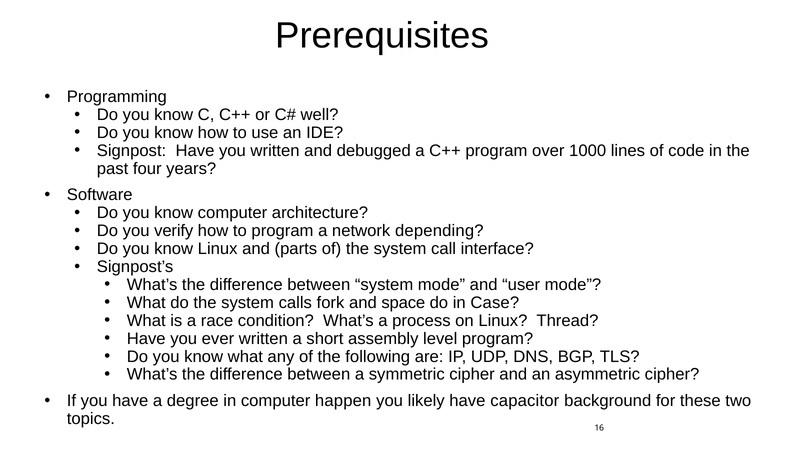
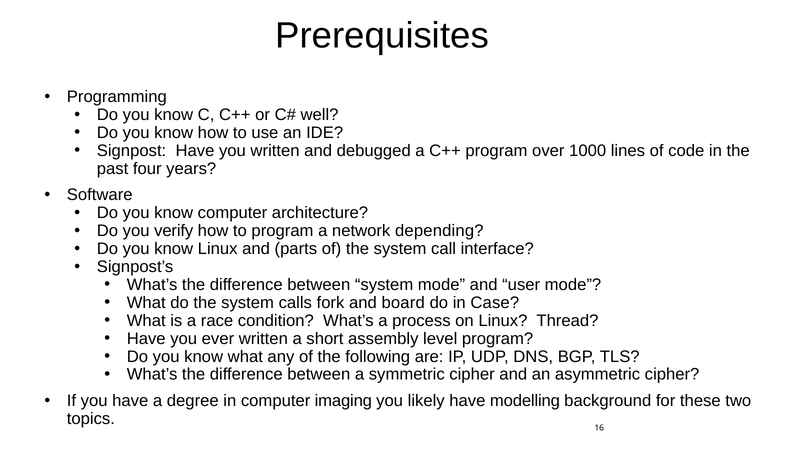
space: space -> board (403, 303)
happen: happen -> imaging (343, 401)
capacitor: capacitor -> modelling (525, 401)
